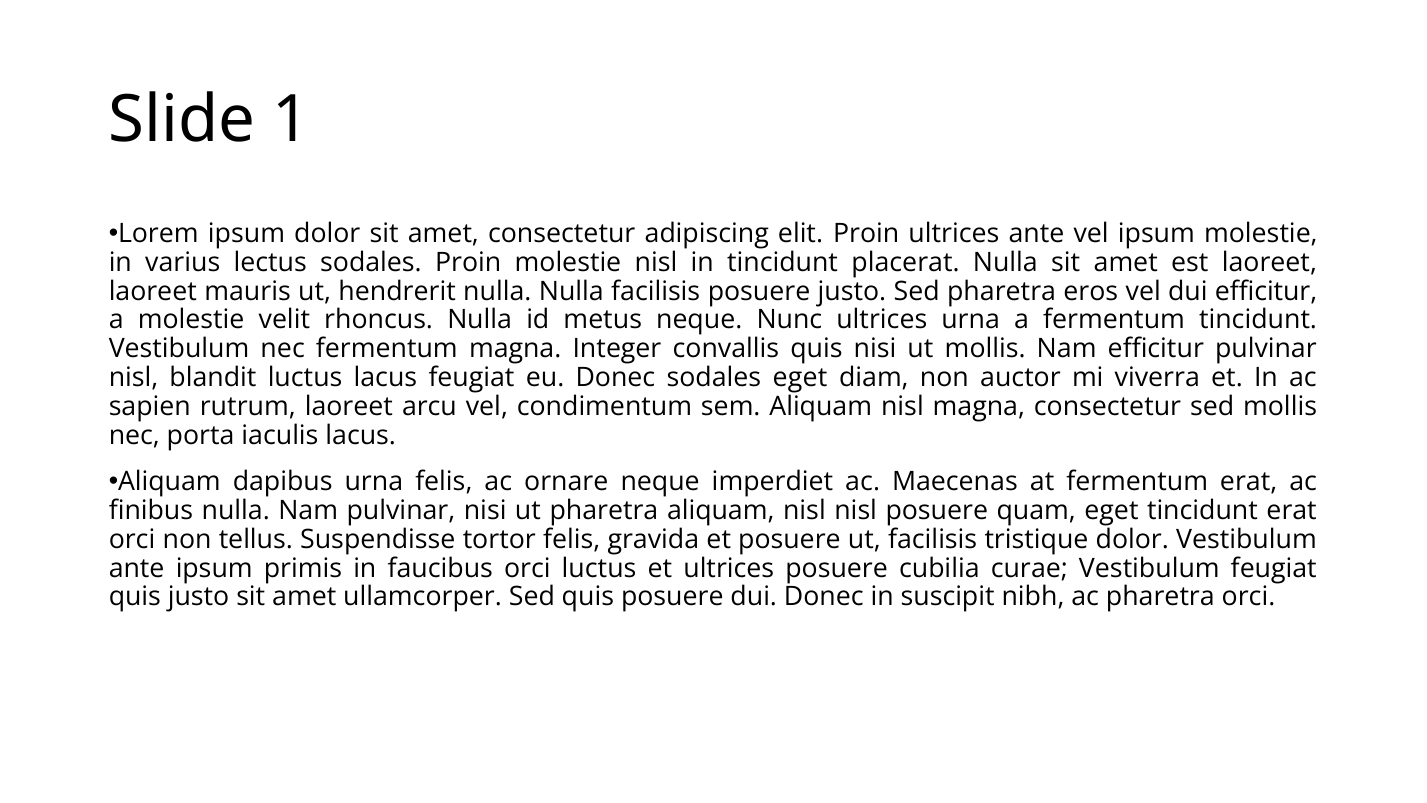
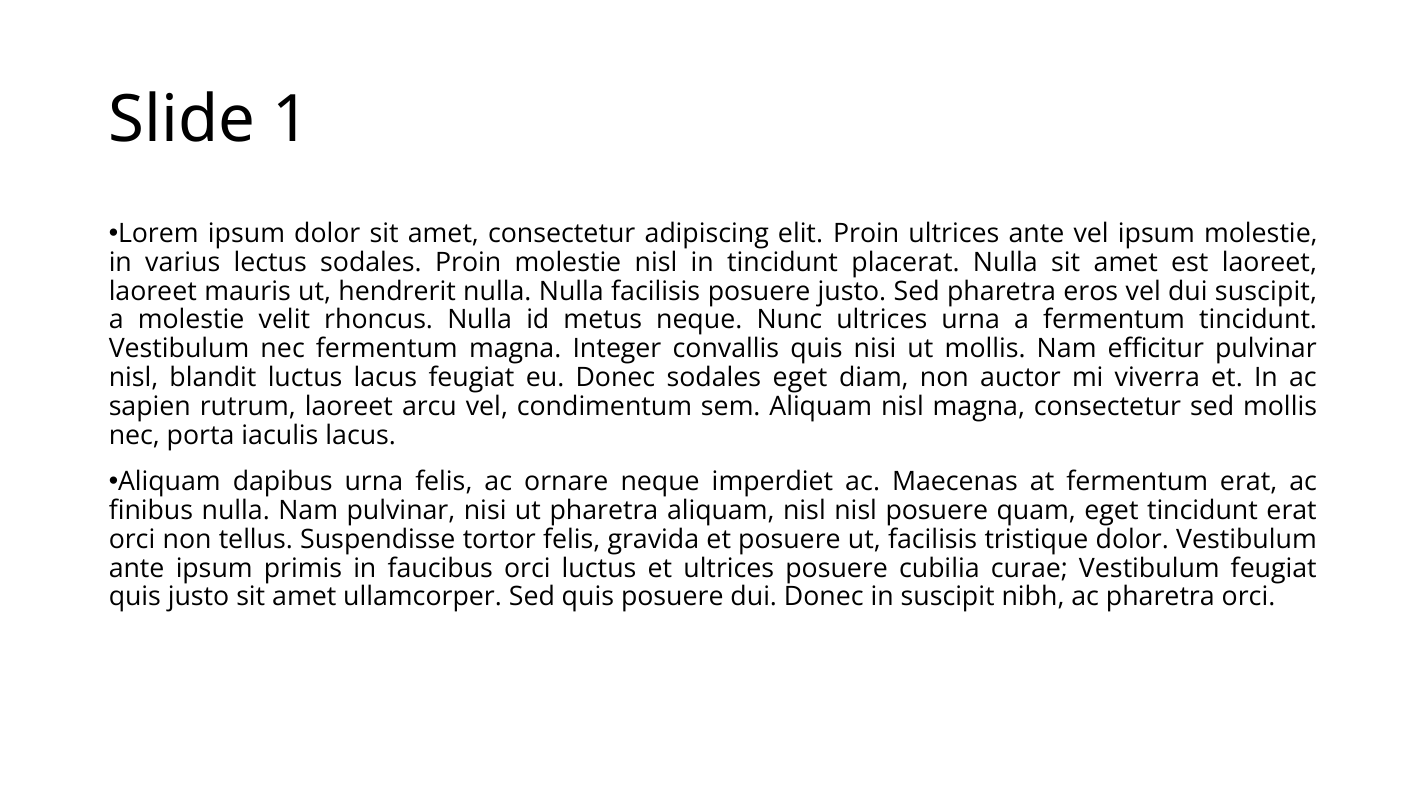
dui efficitur: efficitur -> suscipit (1266, 291)
